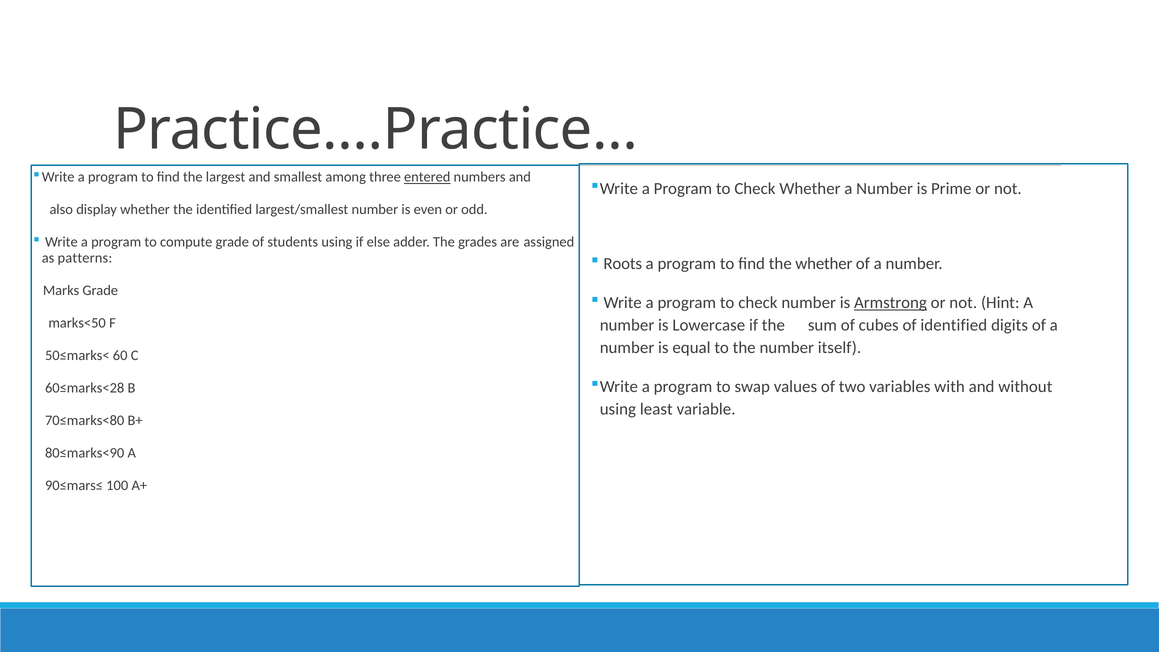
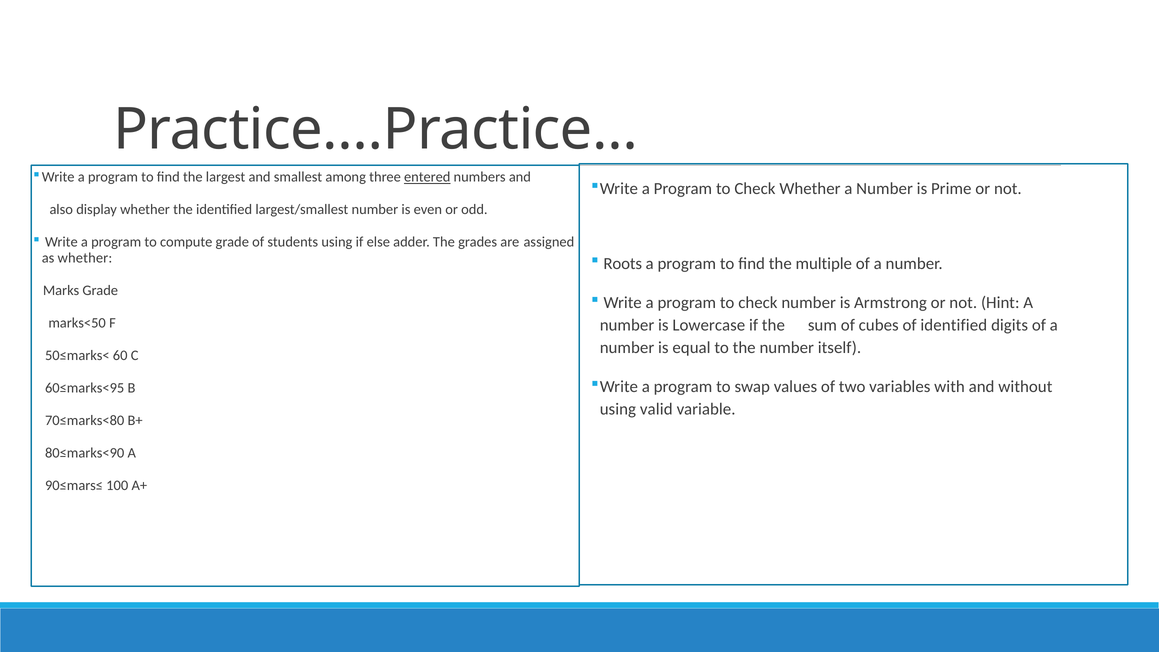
as patterns: patterns -> whether (85, 258)
the whether: whether -> multiple (824, 264)
Armstrong underline: present -> none (890, 303)
60≤marks<28: 60≤marks<28 -> 60≤marks<95 (85, 388)
least: least -> valid (656, 409)
